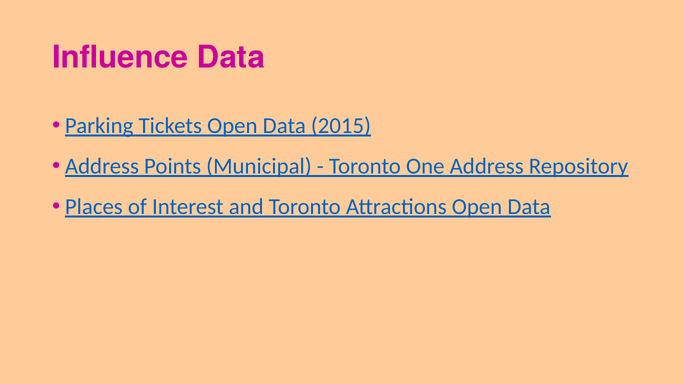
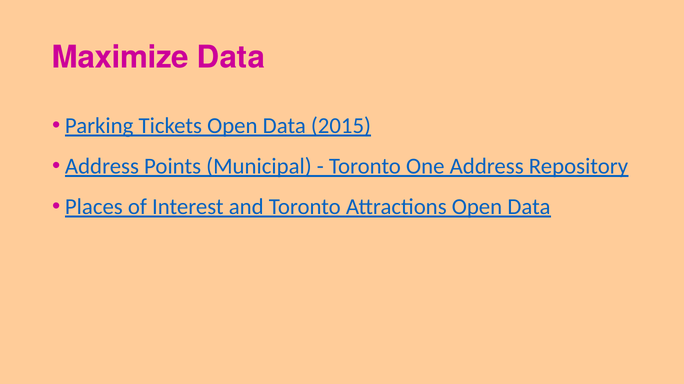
Influence: Influence -> Maximize (120, 57)
